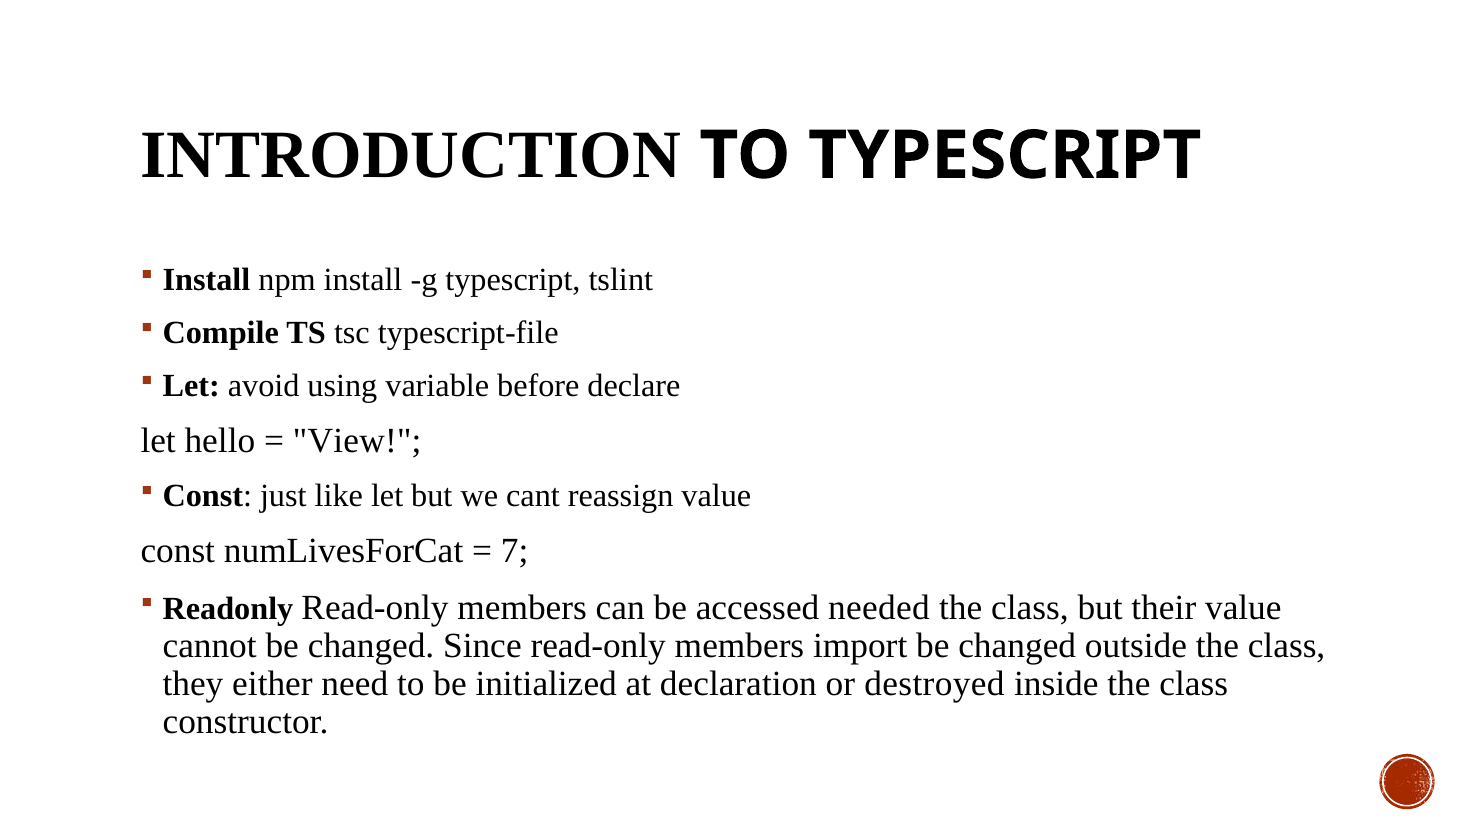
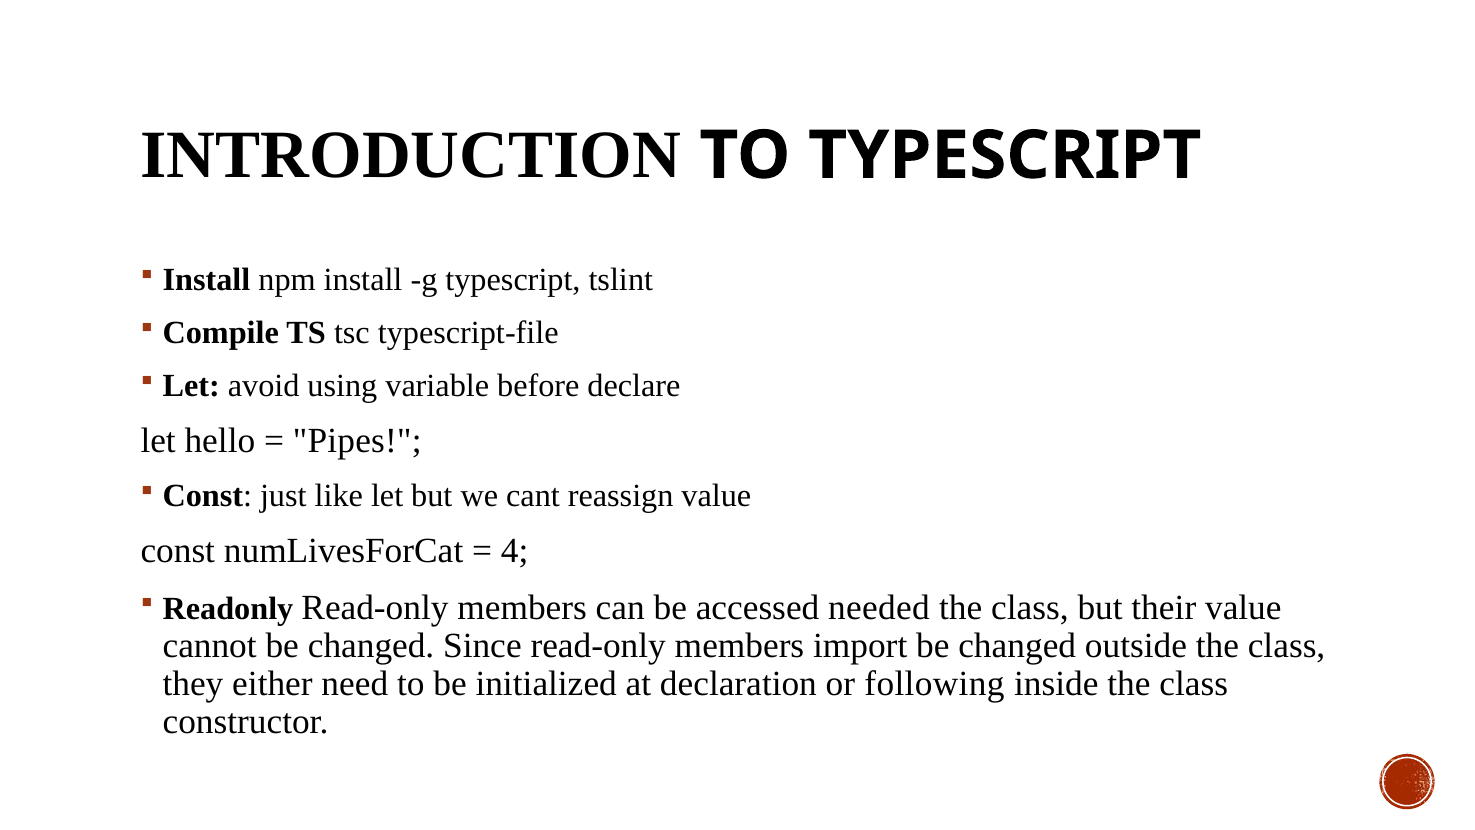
View: View -> Pipes (357, 441)
7: 7 -> 4 (515, 551)
destroyed: destroyed -> following (934, 684)
